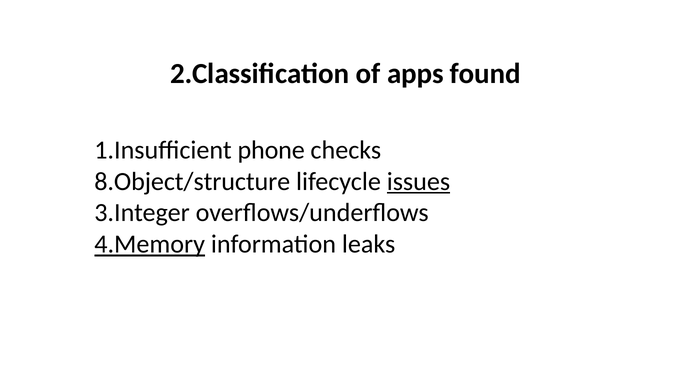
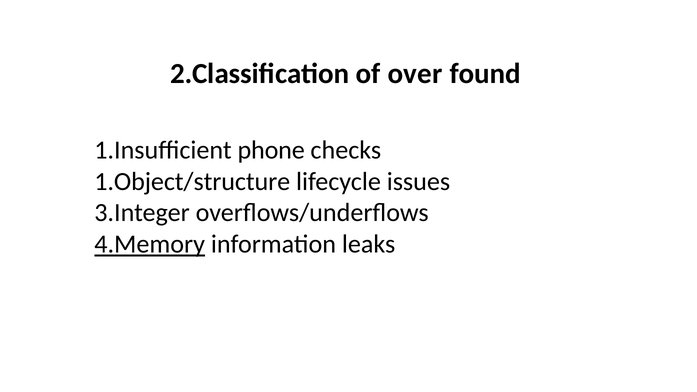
apps: apps -> over (415, 74)
8.Object/structure: 8.Object/structure -> 1.Object/structure (192, 182)
issues underline: present -> none (418, 182)
